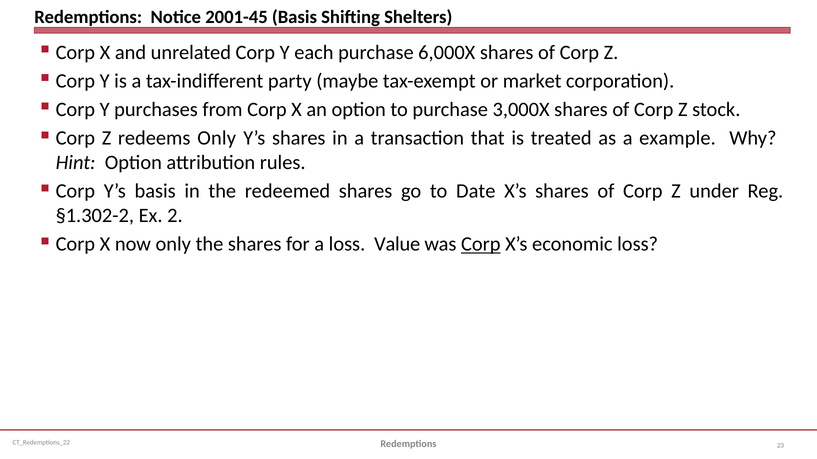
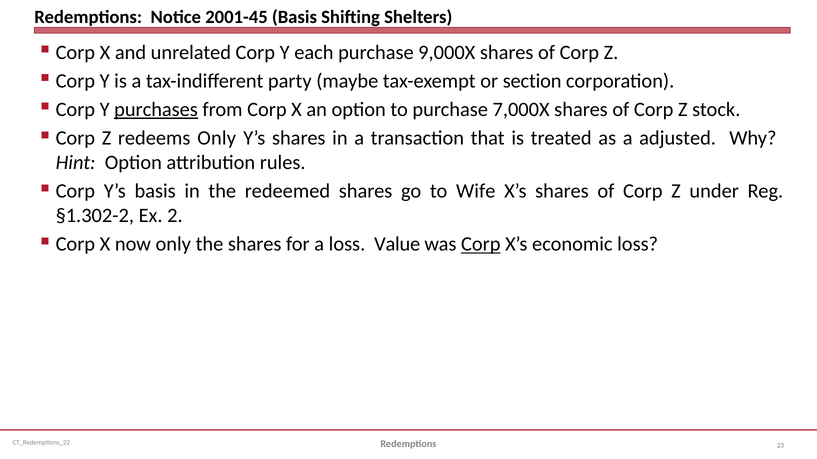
6,000X: 6,000X -> 9,000X (447, 52)
market: market -> section (532, 81)
purchases underline: none -> present (156, 110)
3,000X: 3,000X -> 7,000X (521, 110)
example: example -> adjusted (678, 138)
Date: Date -> Wife (476, 191)
